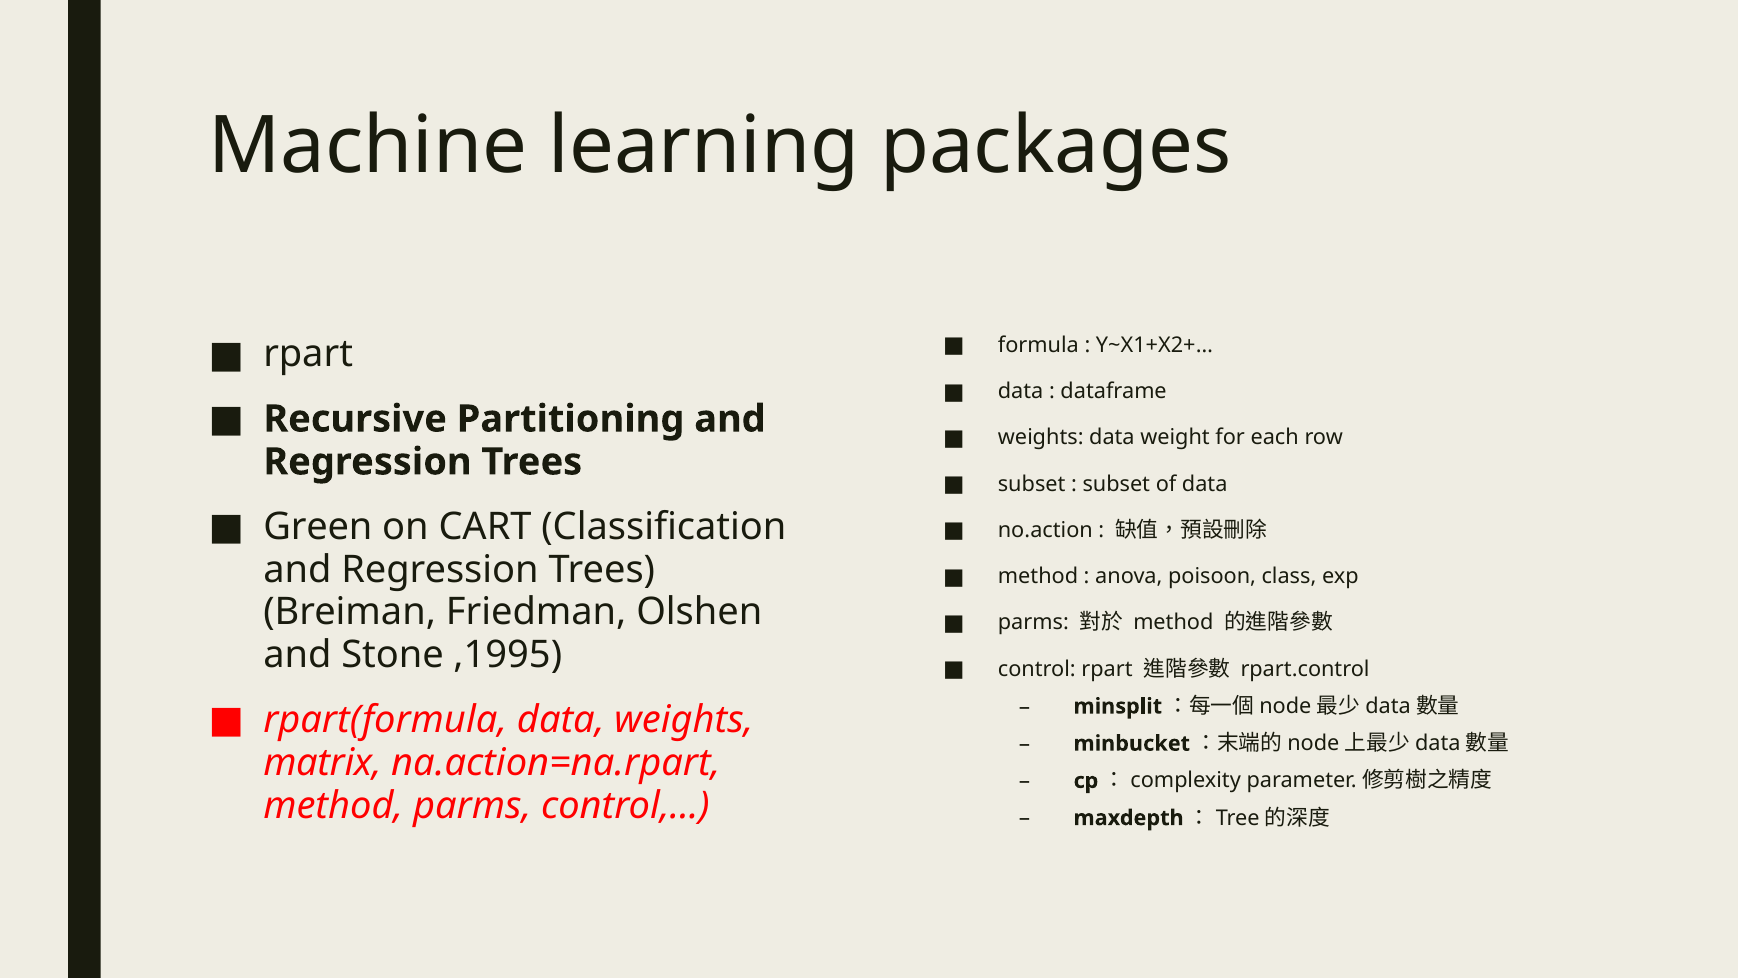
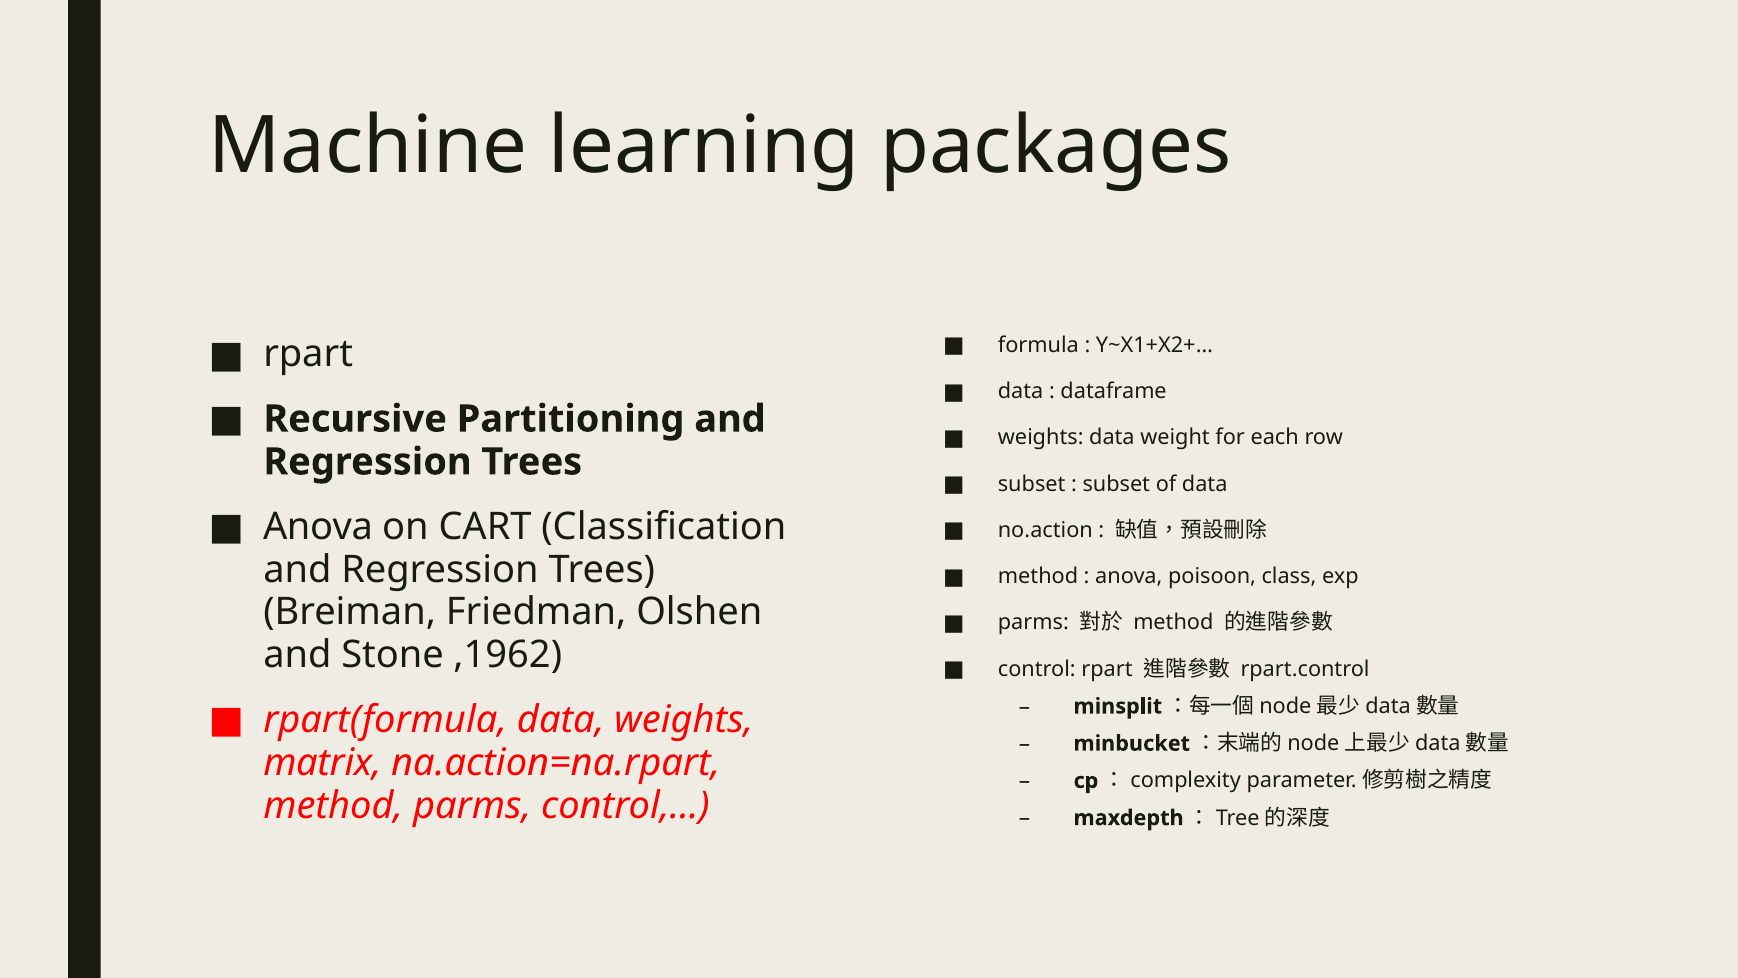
Green: Green -> Anova (318, 526)
,1995: ,1995 -> ,1962 (508, 655)
